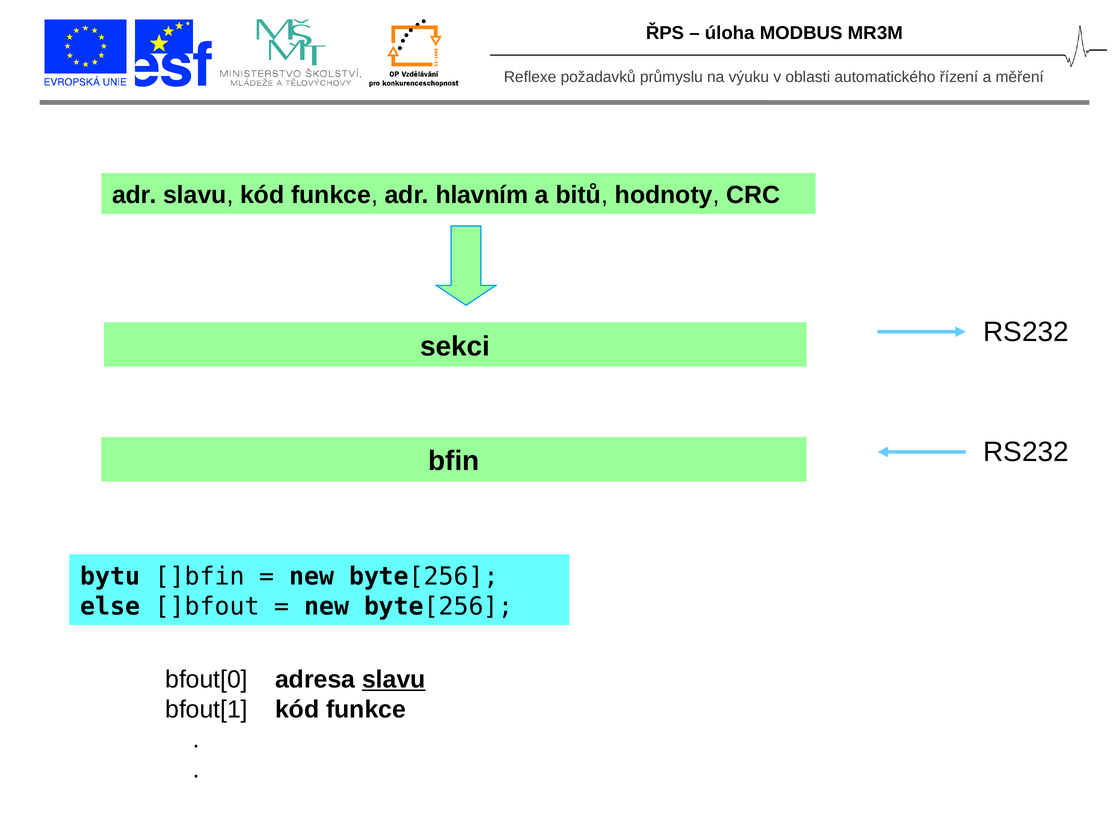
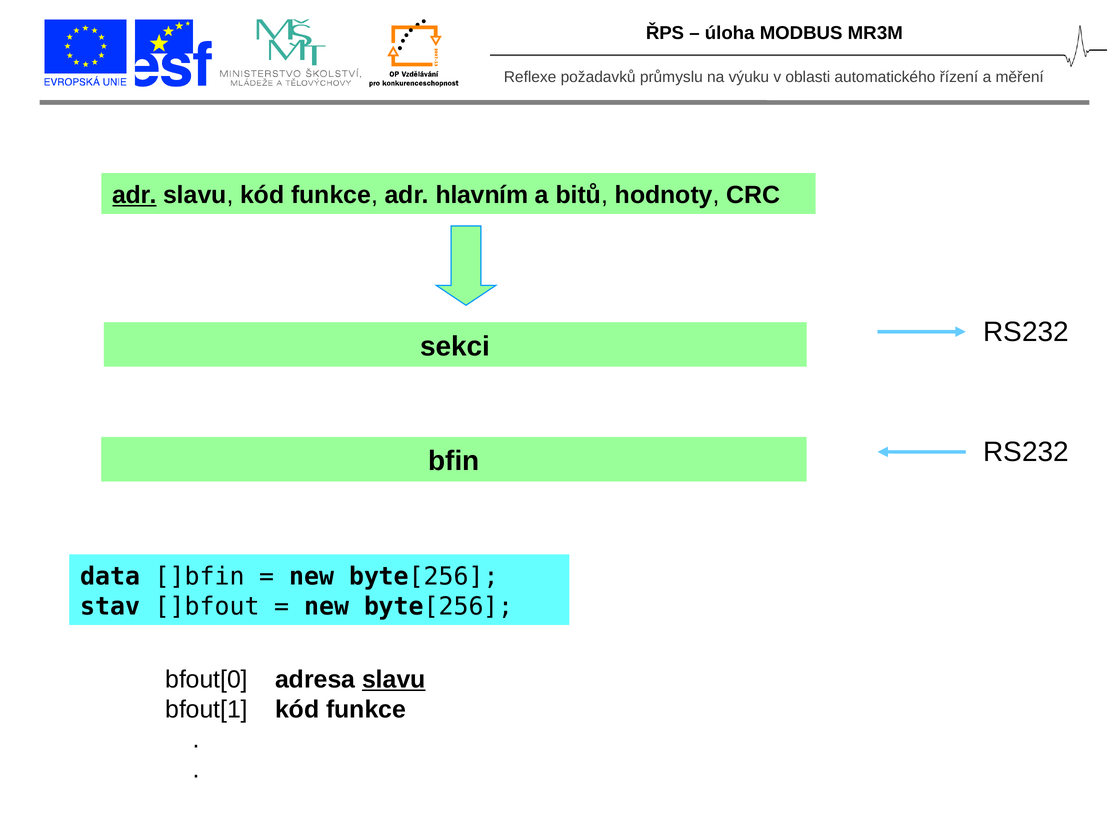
adr underline: none -> present (134, 195)
bytu: bytu -> data (110, 576)
else: else -> stav (110, 606)
